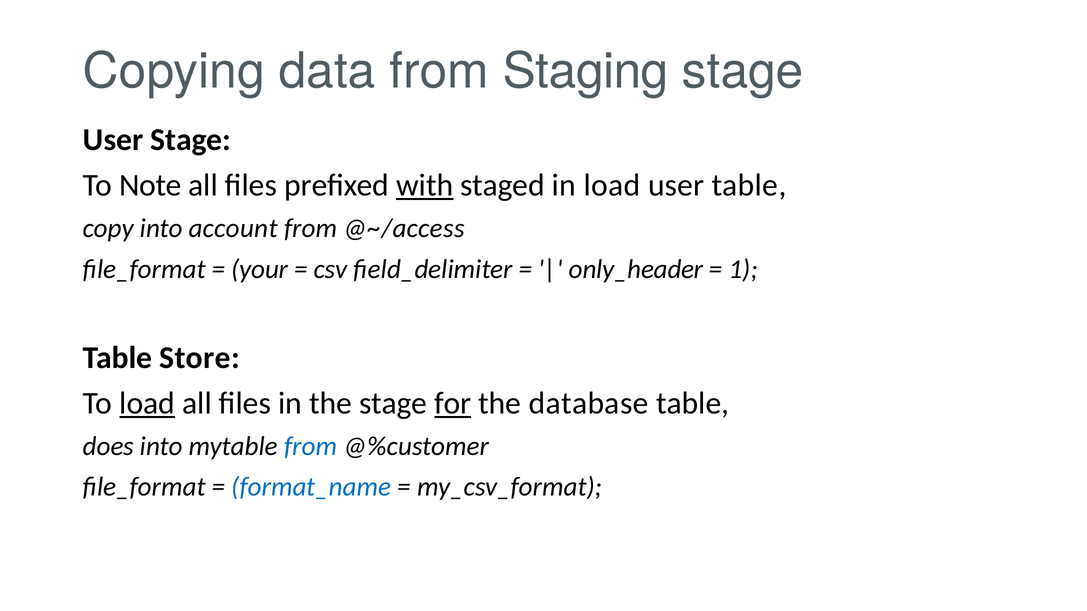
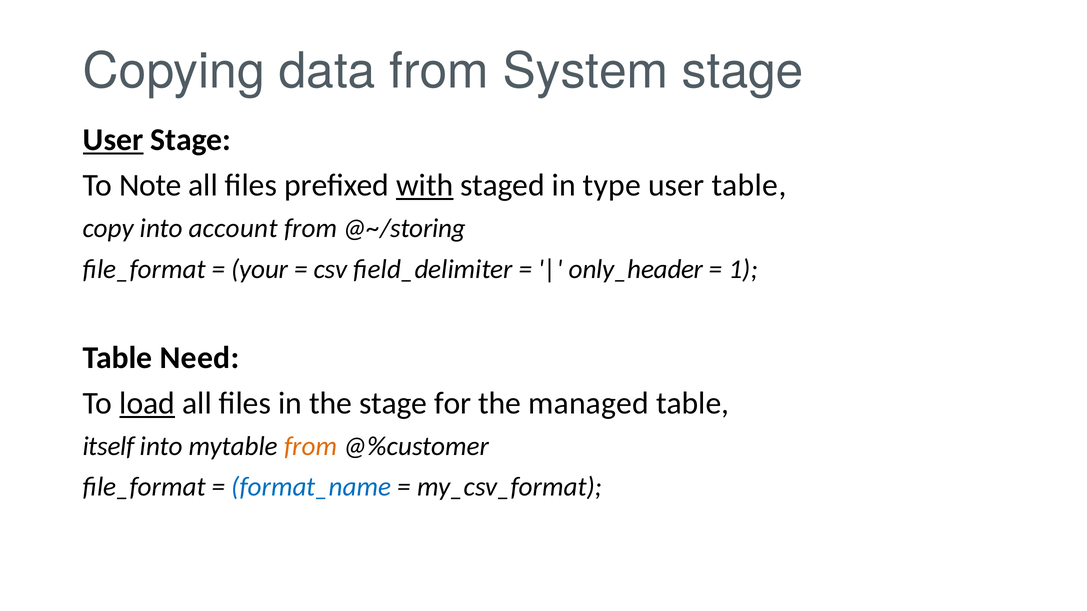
Staging: Staging -> System (586, 72)
User underline: none -> present (113, 140)
in load: load -> type (612, 185)
@~/access: @~/access -> @~/storing (404, 229)
Store: Store -> Need (200, 358)
for underline: present -> none (453, 403)
database: database -> managed (589, 403)
does: does -> itself (109, 447)
from colour: blue -> orange (311, 447)
